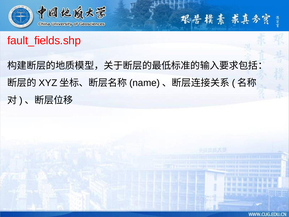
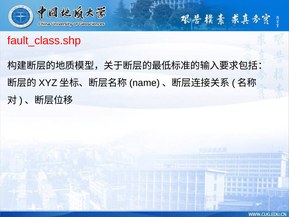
fault_fields.shp: fault_fields.shp -> fault_class.shp (44, 41)
